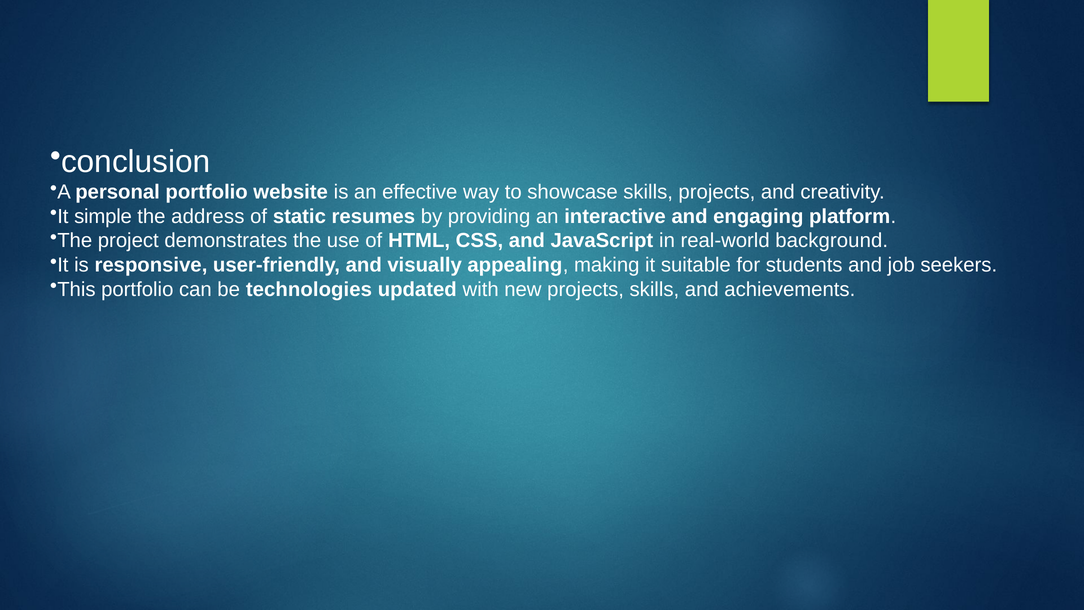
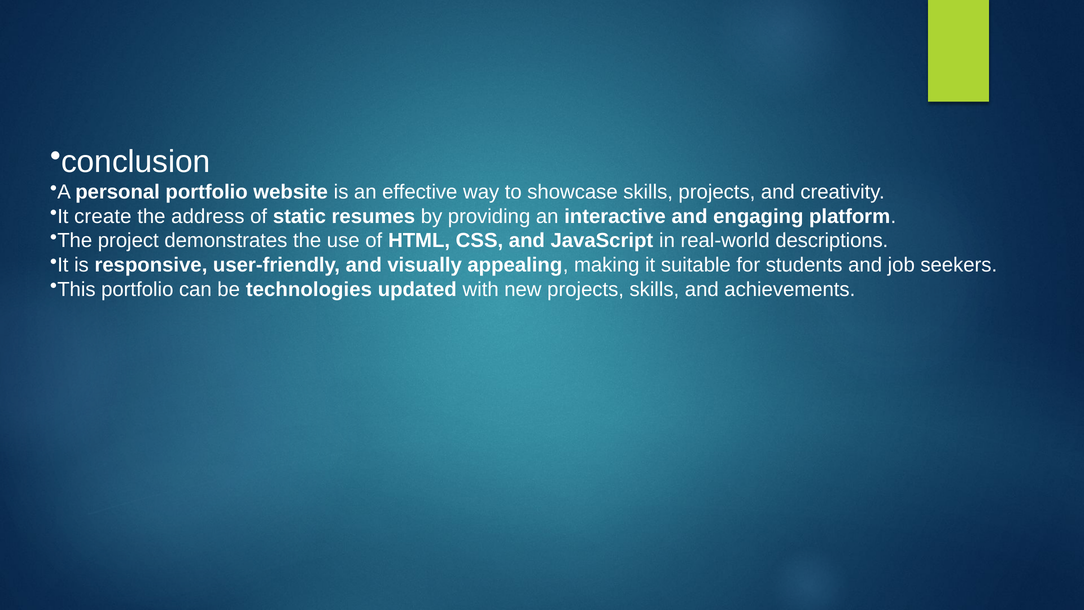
simple: simple -> create (103, 216)
background: background -> descriptions (832, 241)
